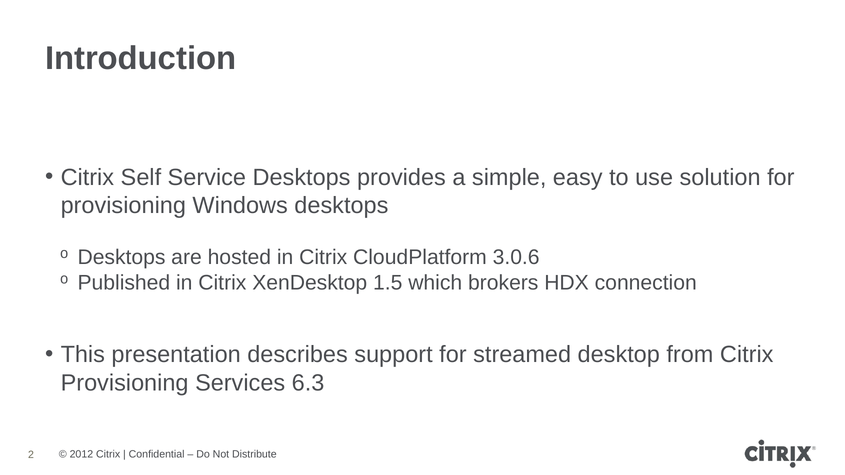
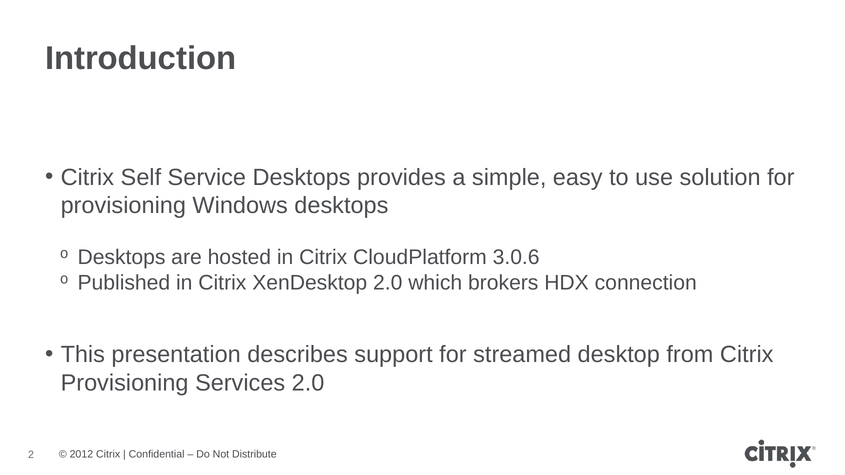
XenDesktop 1.5: 1.5 -> 2.0 (388, 283)
Services 6.3: 6.3 -> 2.0 (308, 383)
